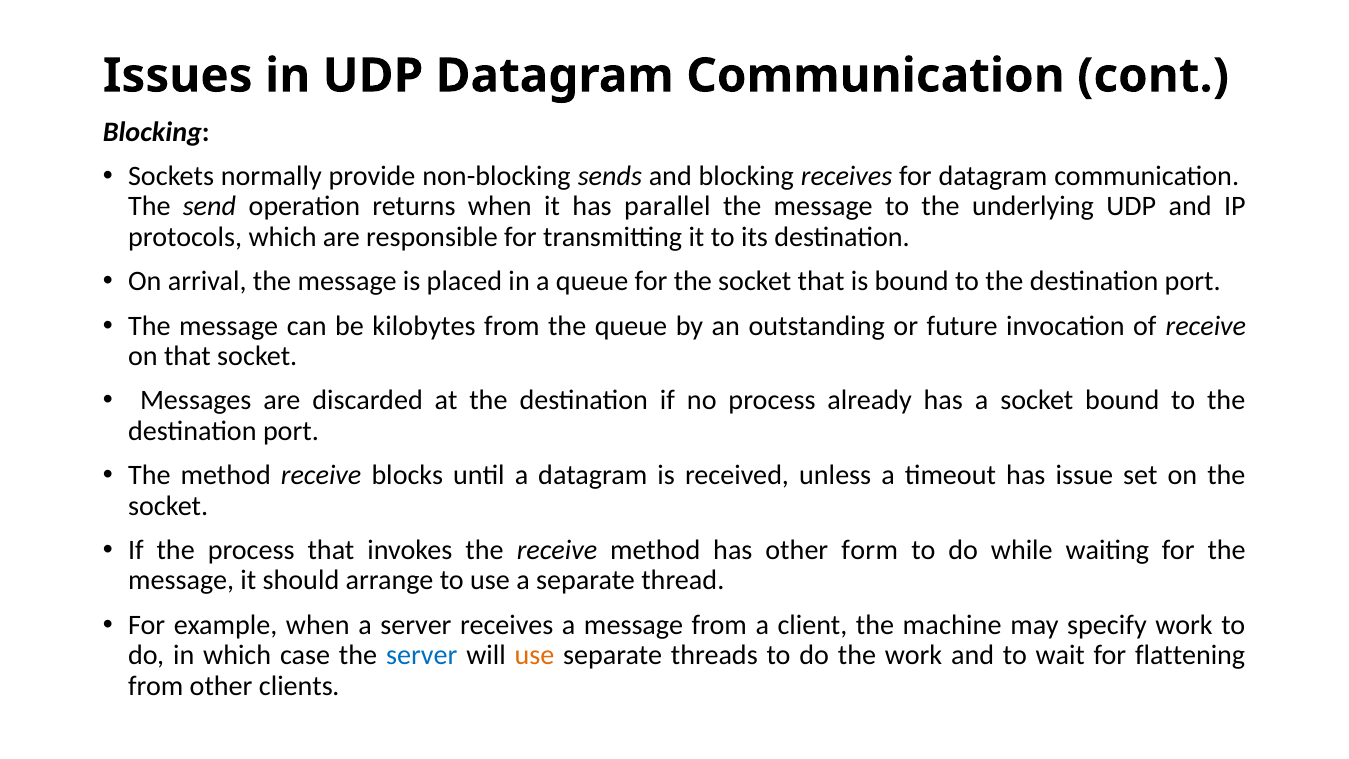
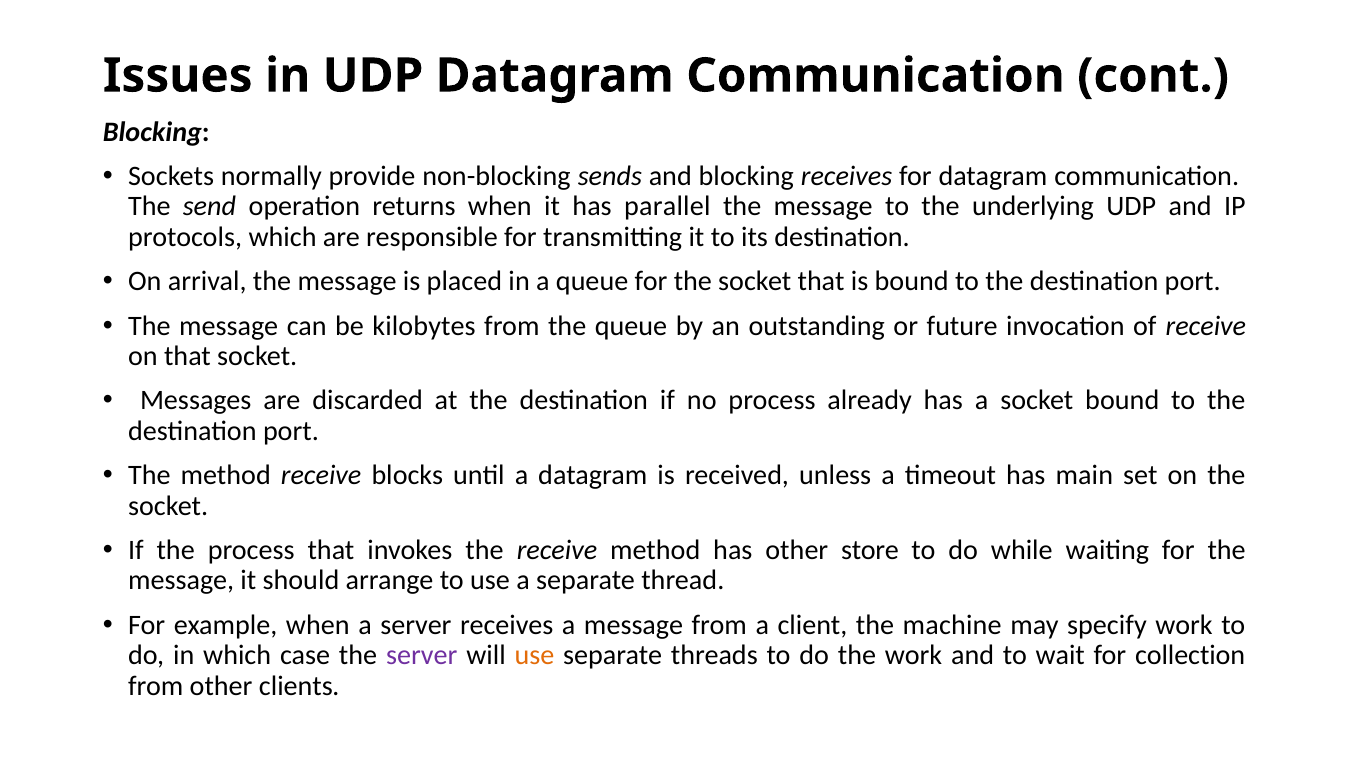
issue: issue -> main (1084, 475)
form: form -> store (870, 550)
server colour: blue -> purple (422, 655)
flattening: flattening -> collection (1190, 655)
